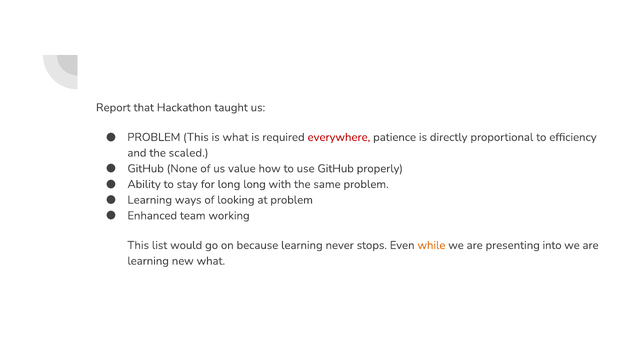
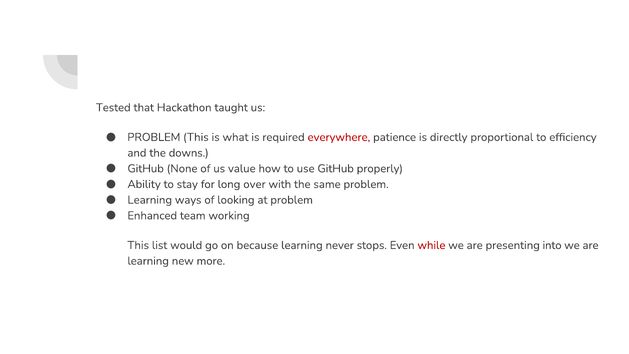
Report: Report -> Tested (113, 107)
scaled: scaled -> downs (189, 153)
long long: long -> over (254, 184)
while colour: orange -> red (431, 245)
new what: what -> more (211, 261)
